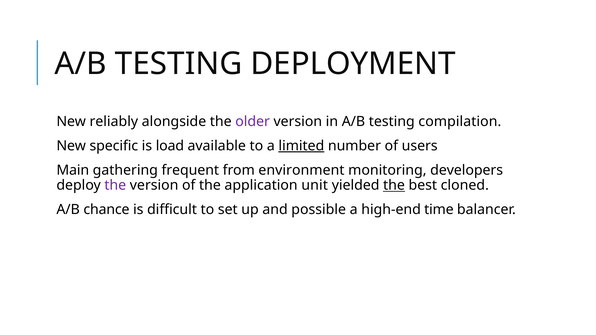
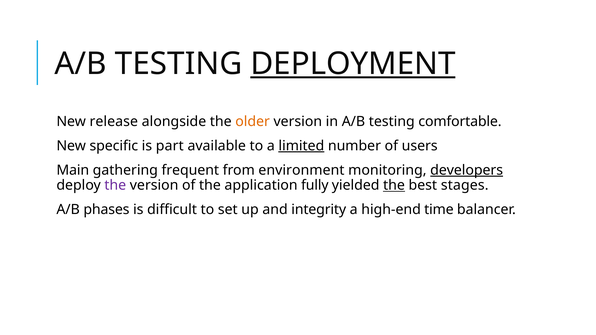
DEPLOYMENT underline: none -> present (353, 64)
reliably: reliably -> release (114, 122)
older colour: purple -> orange (253, 122)
compilation: compilation -> comfortable (460, 122)
load: load -> part (170, 146)
developers underline: none -> present (467, 170)
unit: unit -> fully (315, 185)
cloned: cloned -> stages (465, 185)
chance: chance -> phases (106, 210)
possible: possible -> integrity (319, 210)
